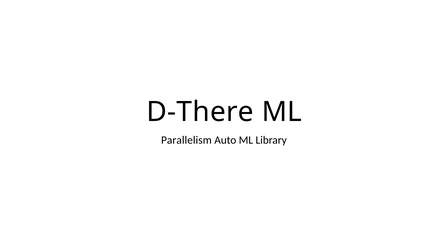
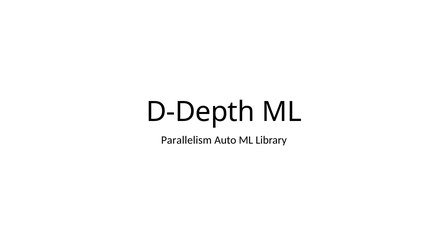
D-There: D-There -> D-Depth (200, 112)
